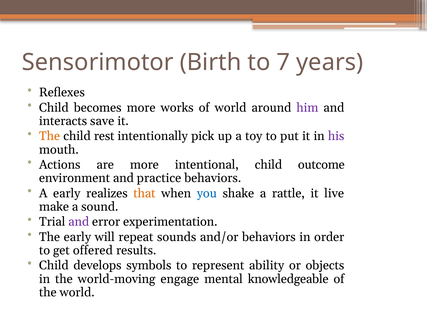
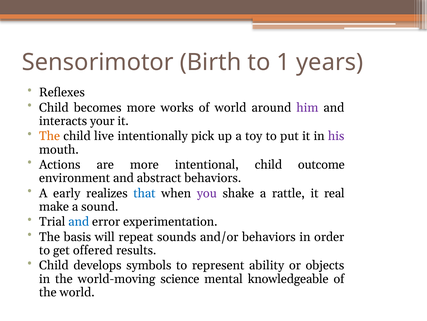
7: 7 -> 1 (283, 62)
save: save -> your (102, 121)
rest: rest -> live (104, 136)
practice: practice -> abstract (159, 178)
that colour: orange -> blue (144, 193)
you colour: blue -> purple (207, 193)
live: live -> real (334, 193)
and colour: purple -> blue (79, 221)
The early: early -> basis (77, 236)
engage: engage -> science (180, 278)
